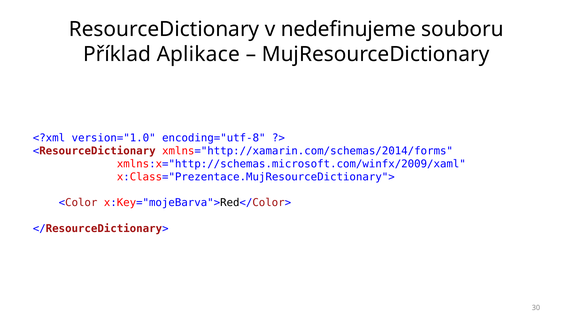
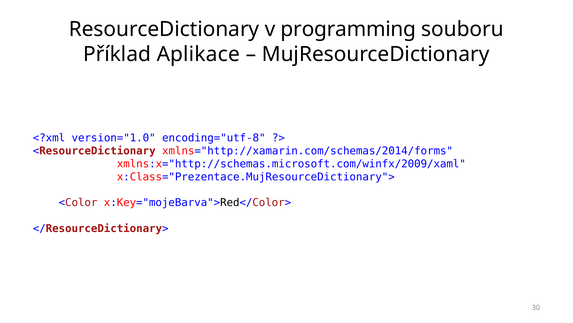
nedefinujeme: nedefinujeme -> programming (348, 29)
